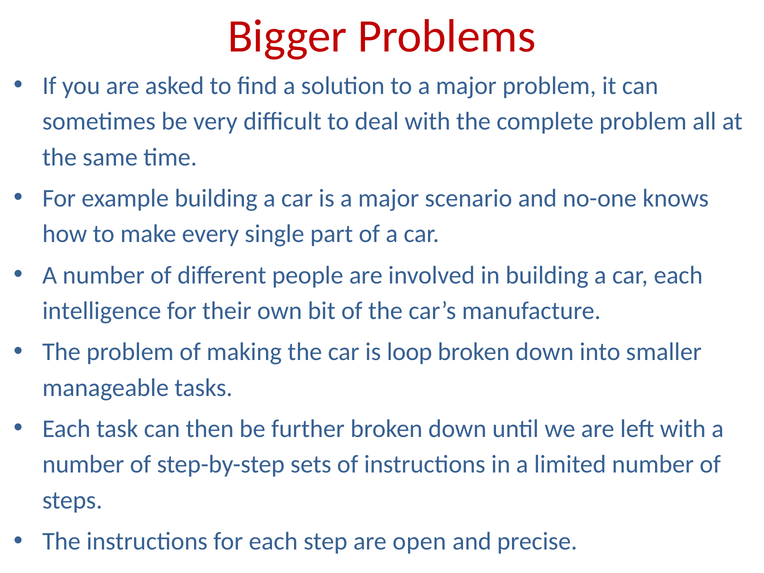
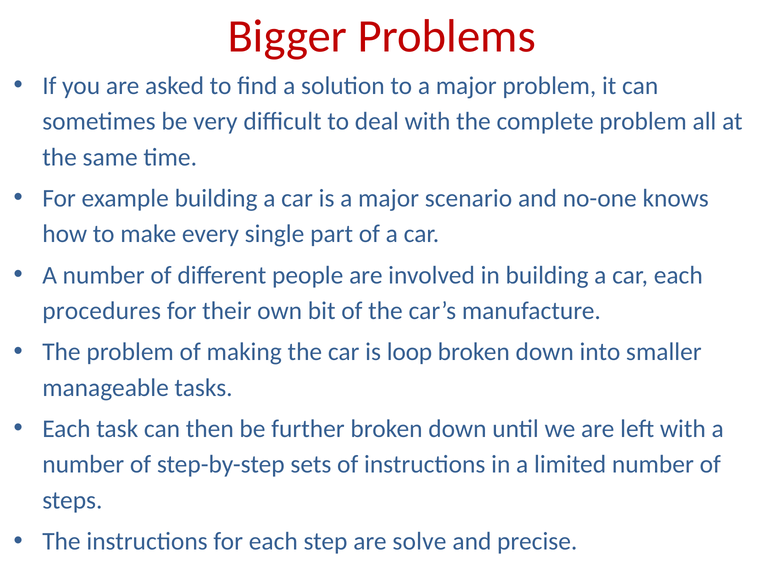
intelligence: intelligence -> procedures (102, 311)
open: open -> solve (419, 541)
